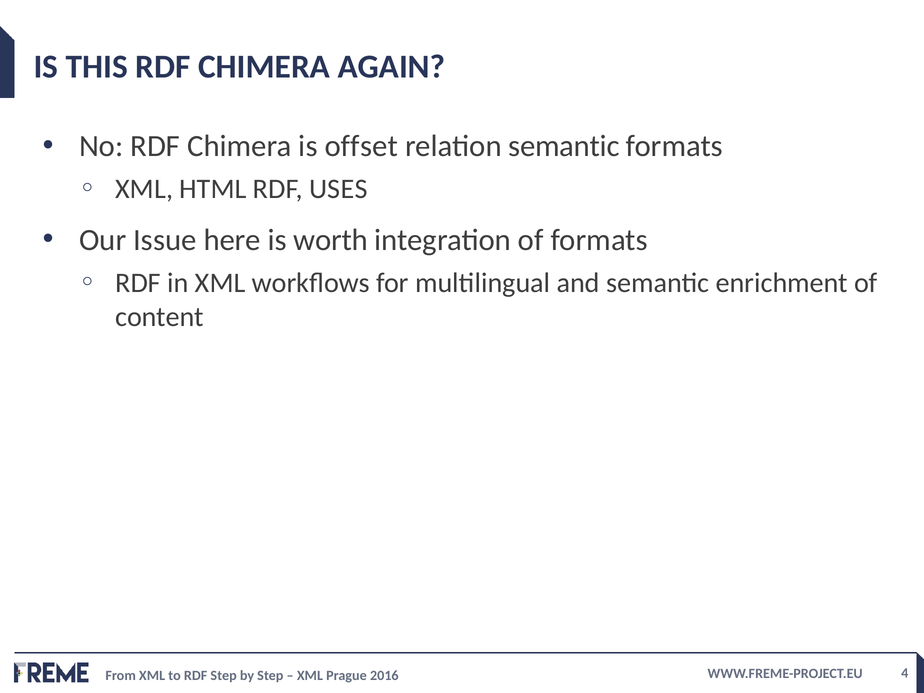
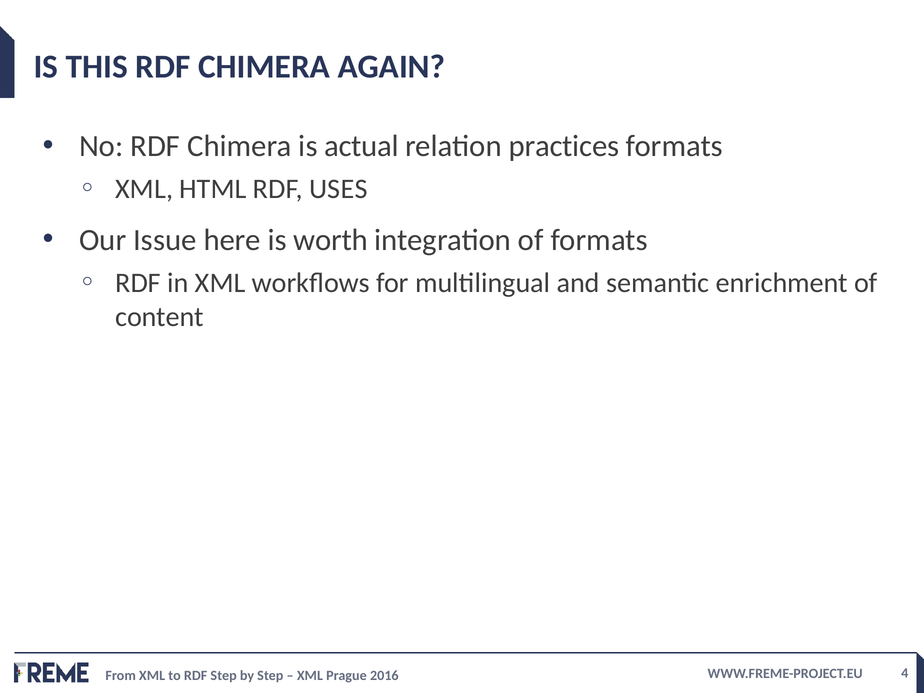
offset: offset -> actual (362, 146)
relation semantic: semantic -> practices (564, 146)
